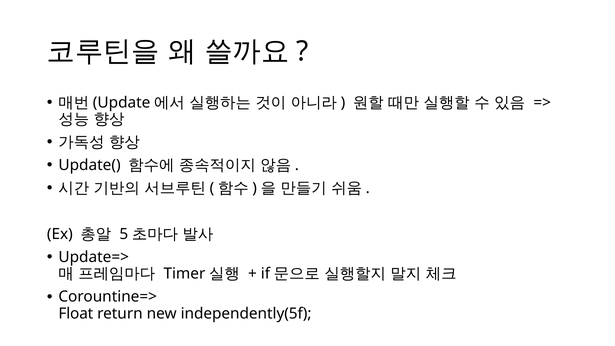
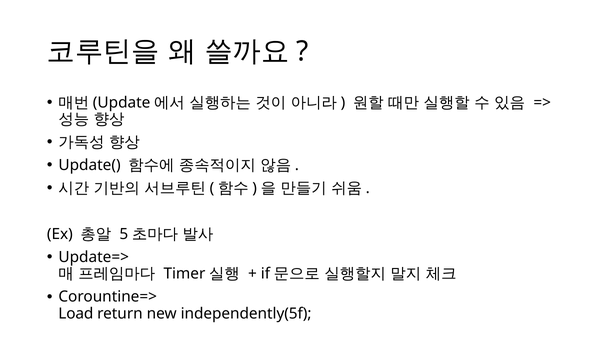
Float: Float -> Load (76, 313)
